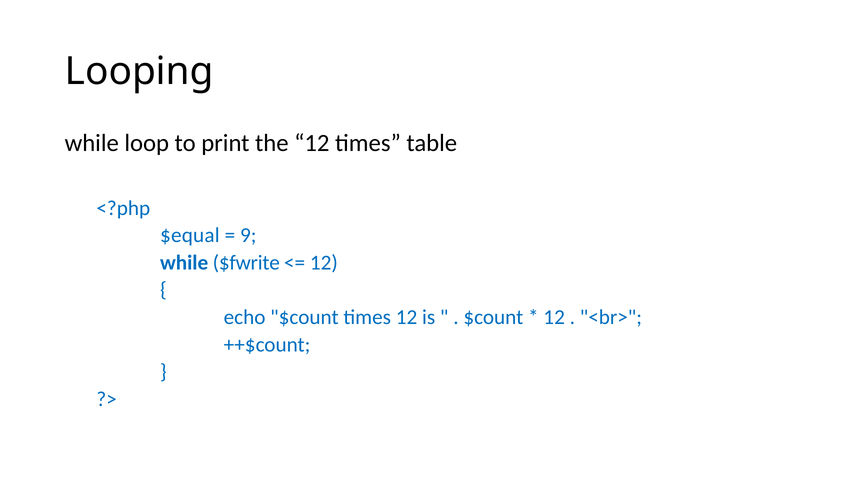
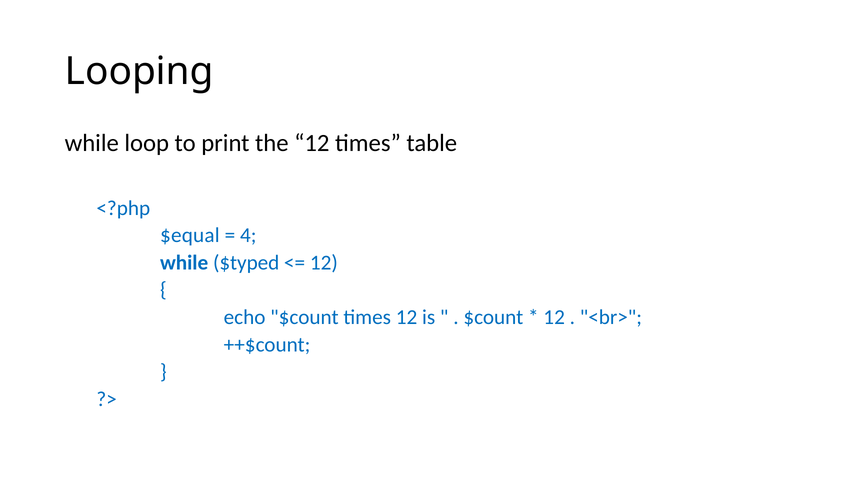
9: 9 -> 4 (248, 235)
$fwrite: $fwrite -> $typed (246, 263)
